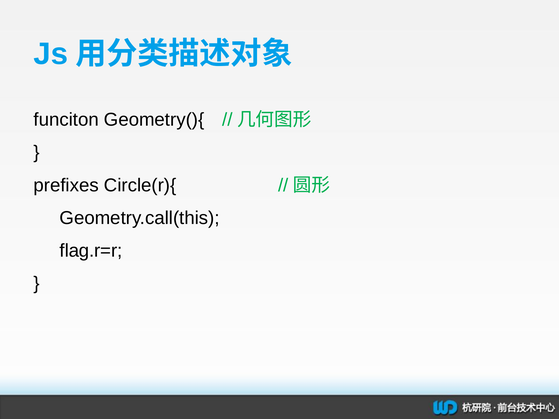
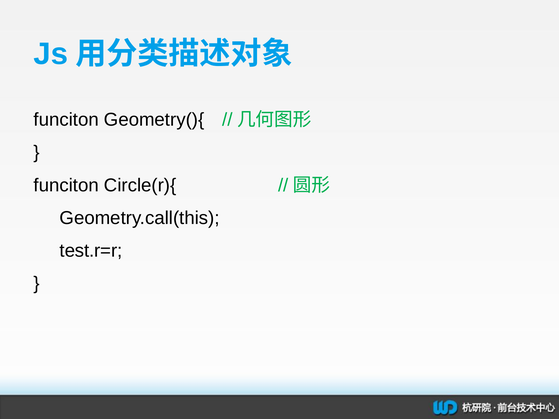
prefixes: prefixes -> funciton (66, 185)
flag.r=r: flag.r=r -> test.r=r (91, 251)
